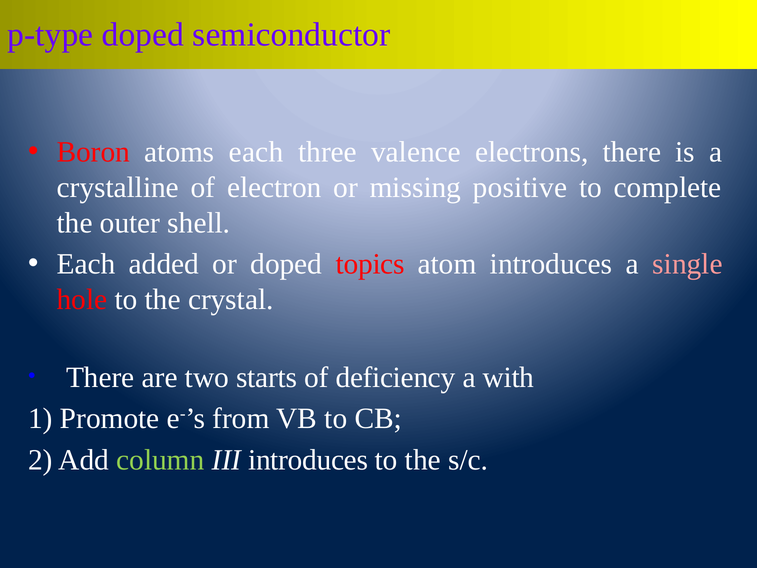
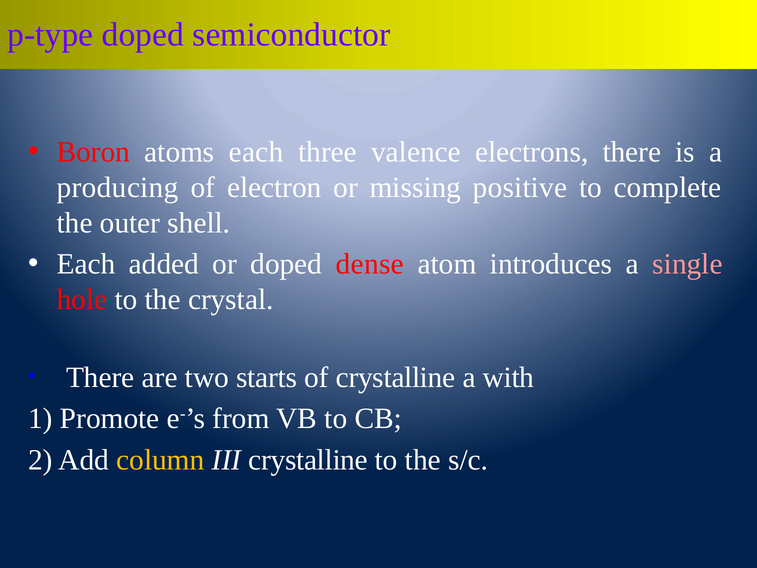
crystalline: crystalline -> producing (118, 187)
topics: topics -> dense (370, 264)
of deficiency: deficiency -> crystalline (396, 377)
column colour: light green -> yellow (160, 460)
III introduces: introduces -> crystalline (308, 460)
